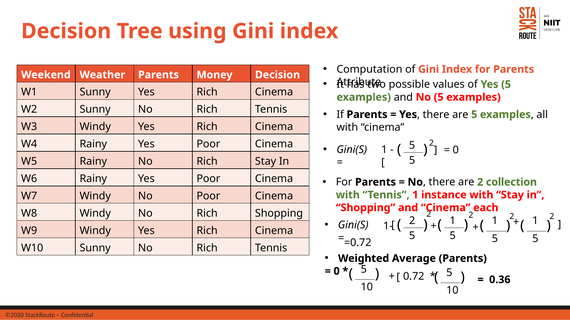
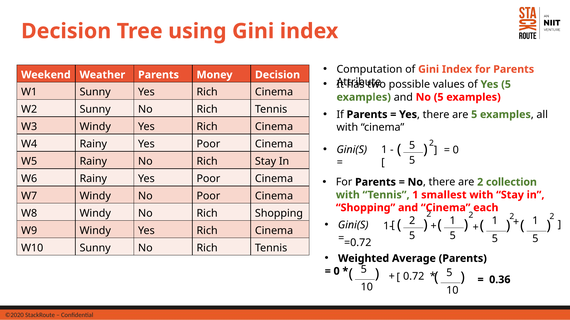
instance: instance -> smallest (444, 195)
